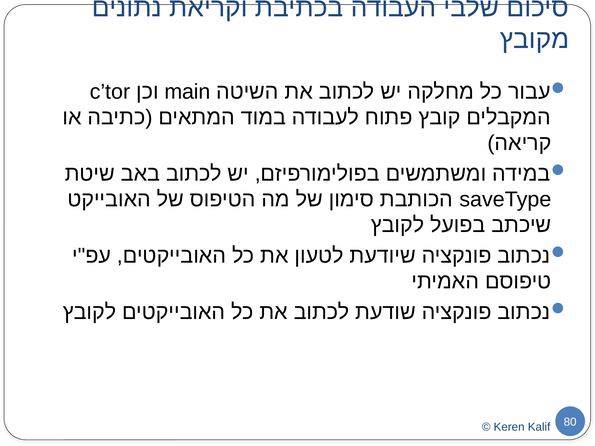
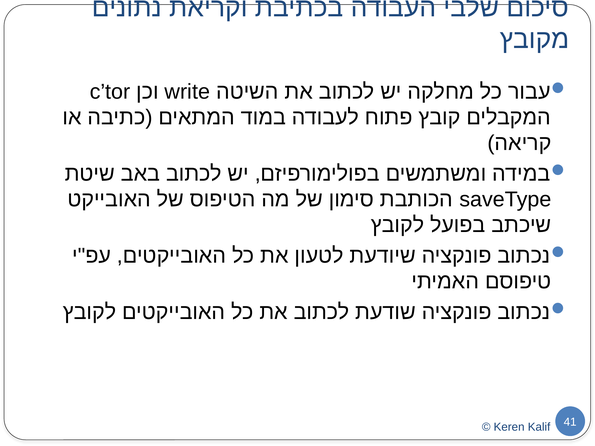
main: main -> write (187, 92)
80: 80 -> 41 (570, 422)
